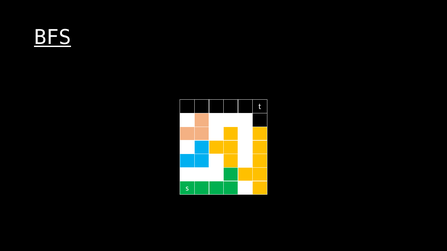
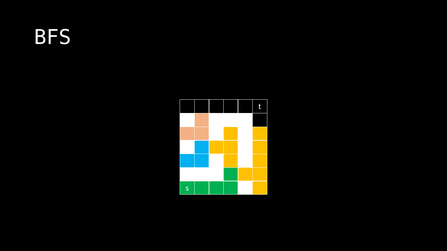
BFS underline: present -> none (53, 38)
